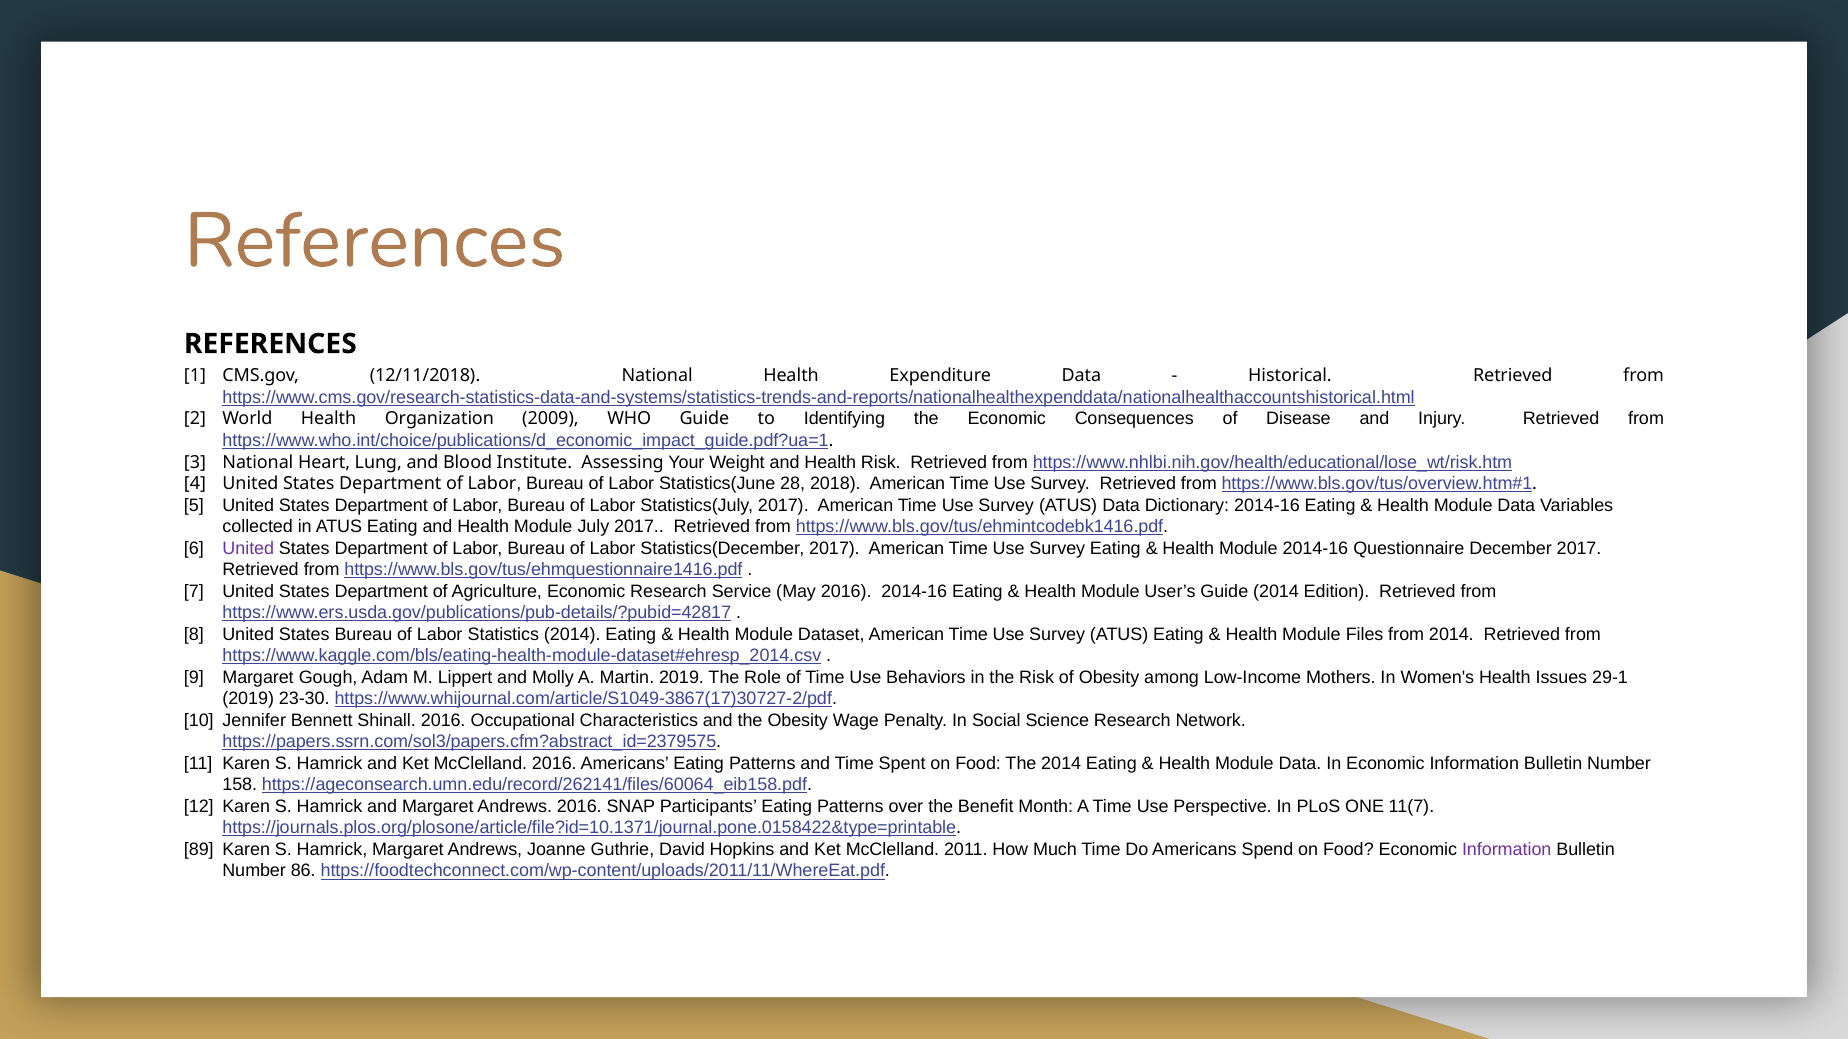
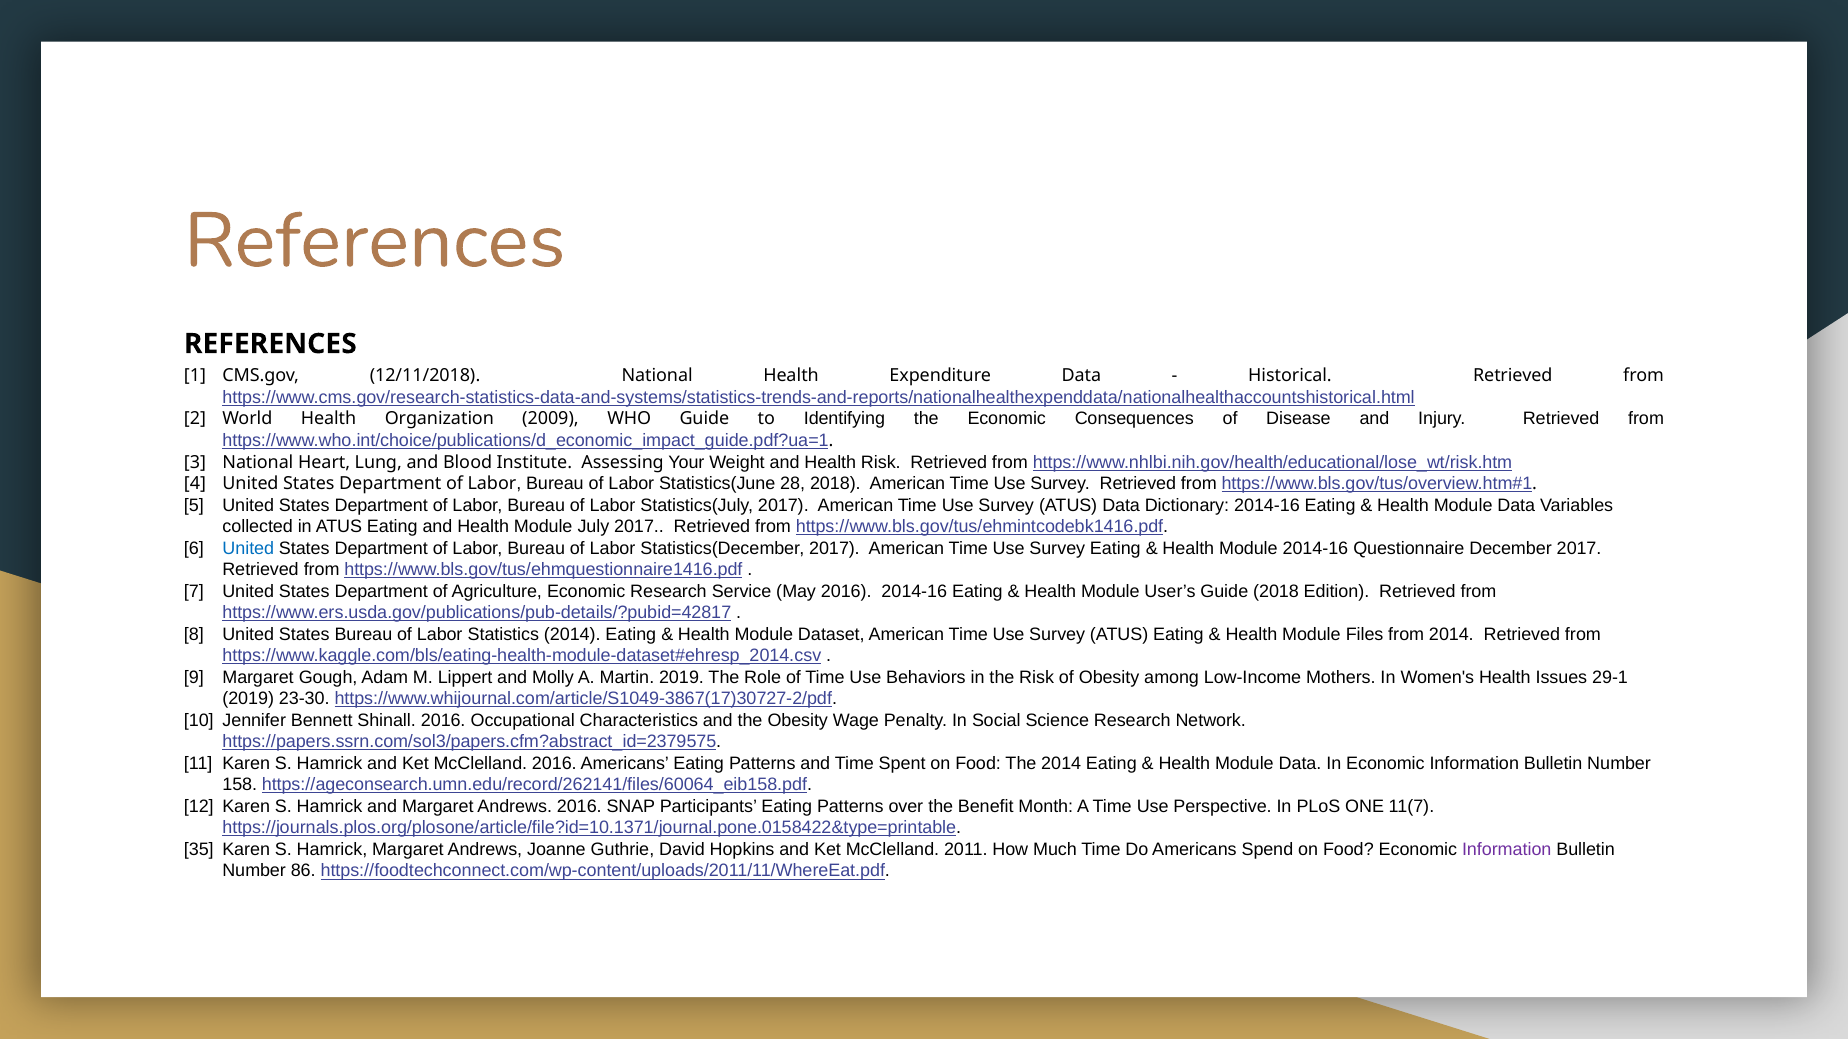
United colour: purple -> blue (248, 548)
Guide 2014: 2014 -> 2018 (1276, 592)
89: 89 -> 35 (199, 850)
